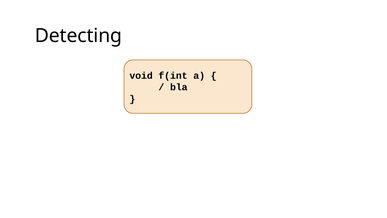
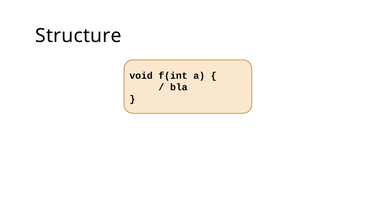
Detecting: Detecting -> Structure (78, 36)
